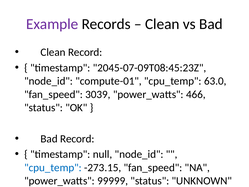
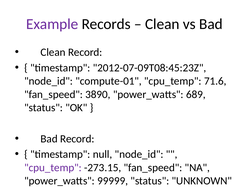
2045-07-09T08:45:23Z: 2045-07-09T08:45:23Z -> 2012-07-09T08:45:23Z (150, 68)
63.0: 63.0 -> 71.6 (215, 81)
3039: 3039 -> 3890 (98, 94)
466: 466 -> 689 (196, 94)
cpu_temp colour: blue -> purple (53, 167)
